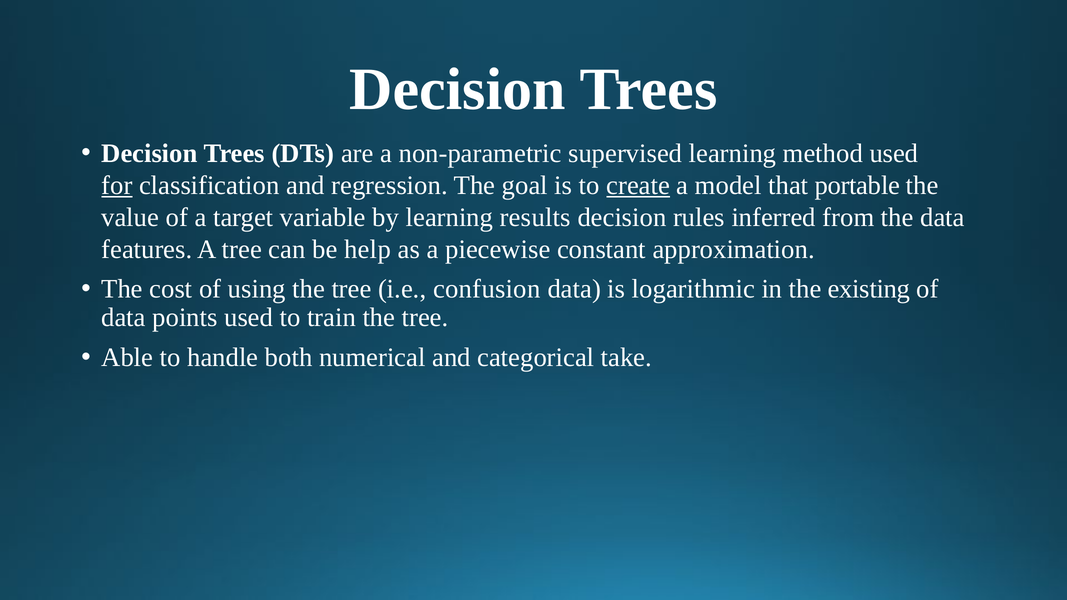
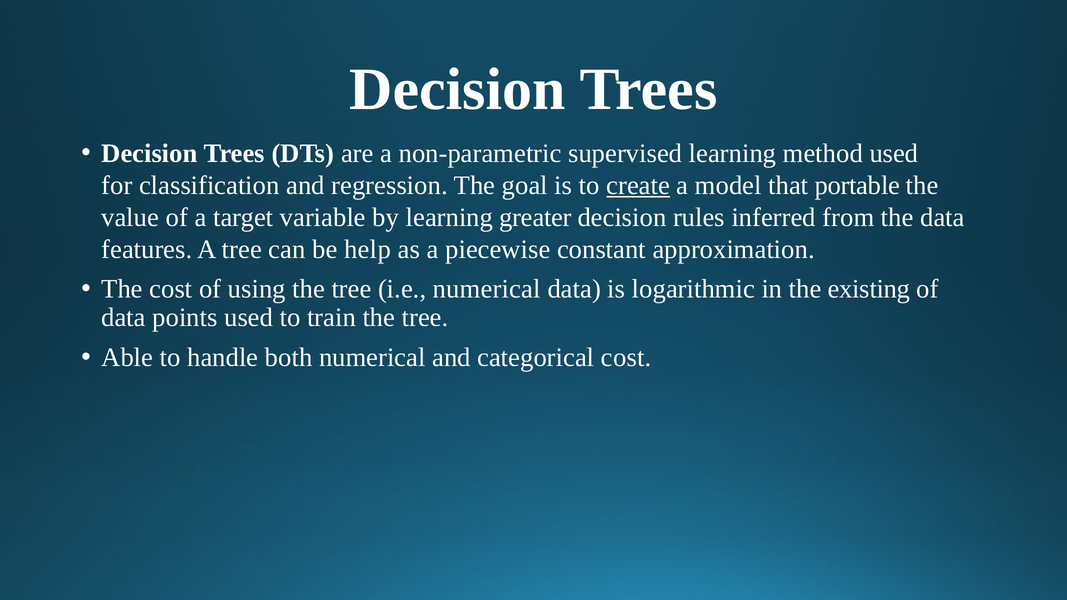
for underline: present -> none (117, 185)
results: results -> greater (535, 217)
i.e confusion: confusion -> numerical (487, 289)
categorical take: take -> cost (626, 358)
